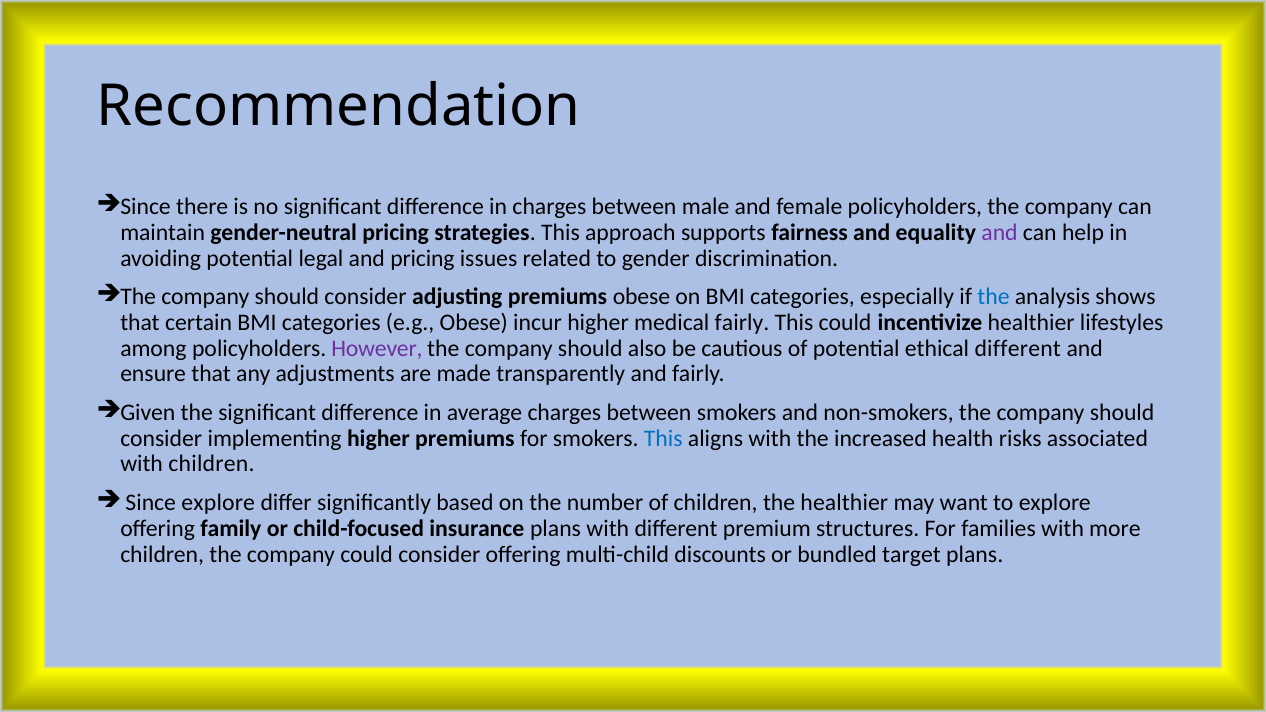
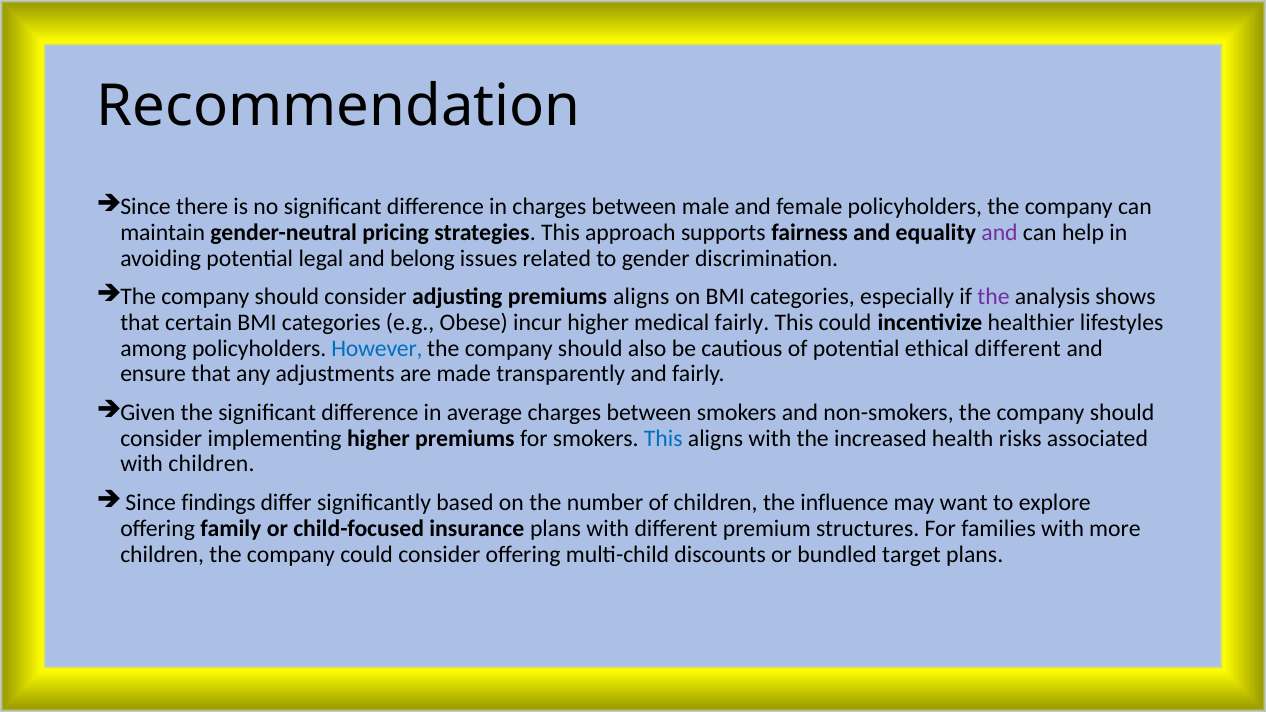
and pricing: pricing -> belong (422, 258)
premiums obese: obese -> aligns (641, 297)
the colour: blue -> purple (993, 297)
However colour: purple -> blue (377, 348)
Since explore: explore -> findings (218, 503)
the healthier: healthier -> influence (844, 503)
